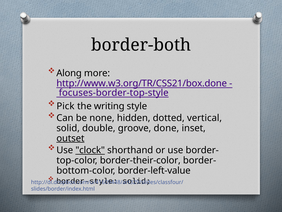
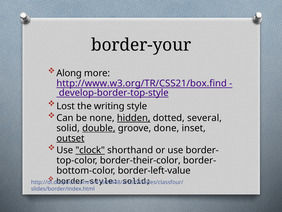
border-both: border-both -> border-your (141, 45)
http://www.w3.org/TR/CSS21/box.done: http://www.w3.org/TR/CSS21/box.done -> http://www.w3.org/TR/CSS21/box.find (142, 83)
focuses-border-top-style: focuses-border-top-style -> develop-border-top-style (114, 93)
Pick: Pick -> Lost (66, 106)
hidden underline: none -> present (134, 118)
vertical: vertical -> several (204, 118)
double underline: none -> present (99, 128)
